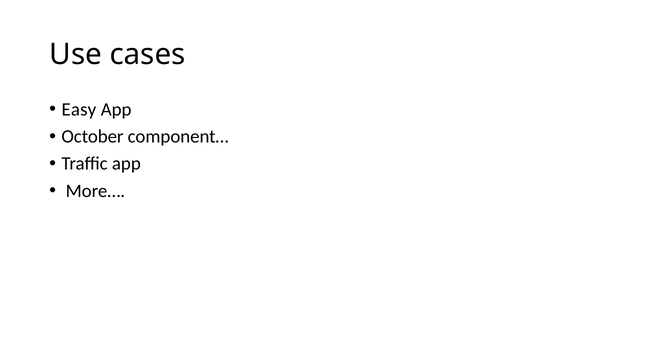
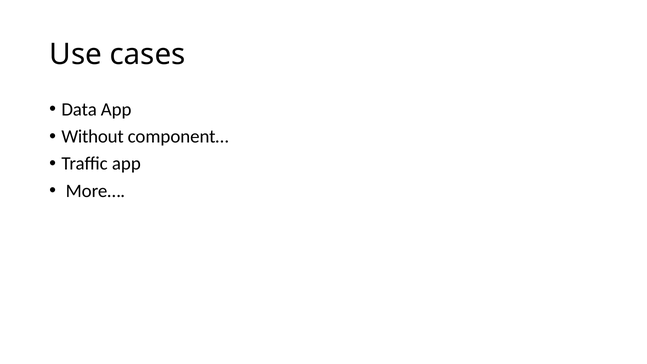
Easy: Easy -> Data (79, 109)
October: October -> Without (93, 137)
